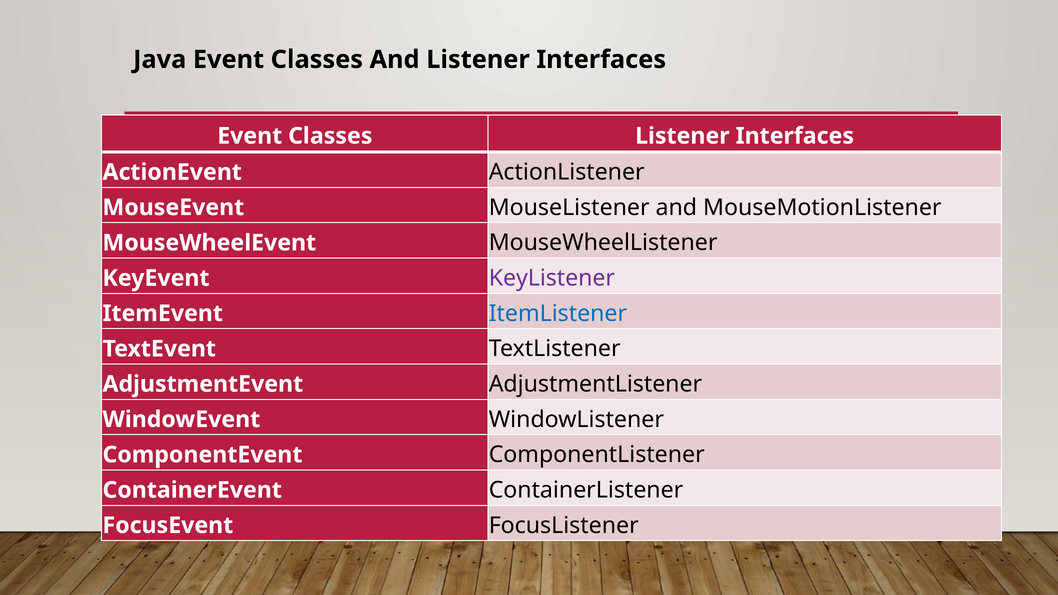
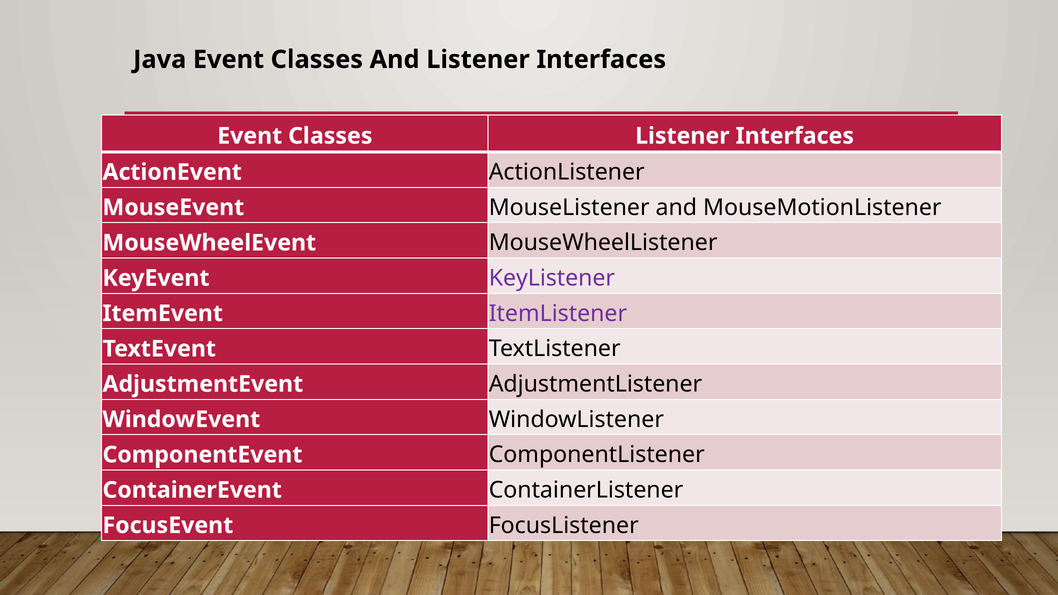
ItemListener colour: blue -> purple (558, 314)
